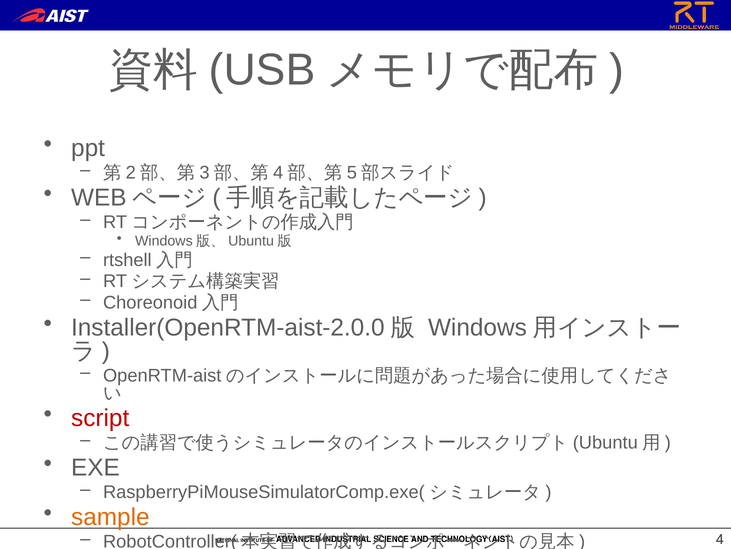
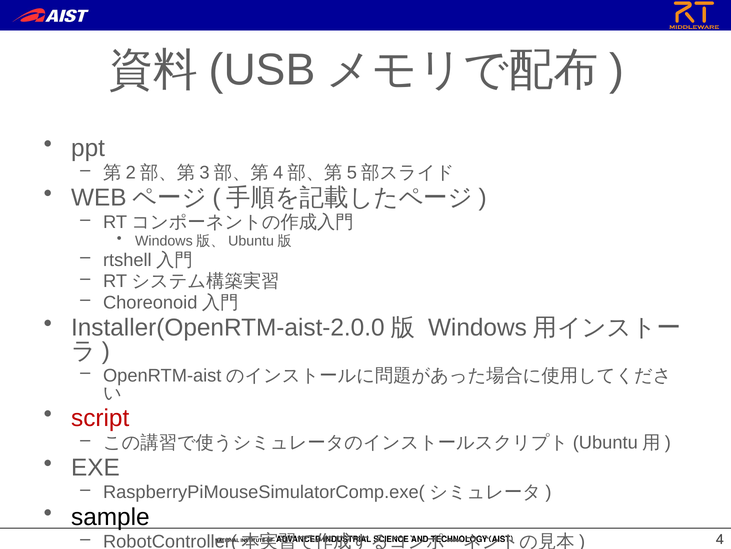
sample colour: orange -> black (110, 517)
